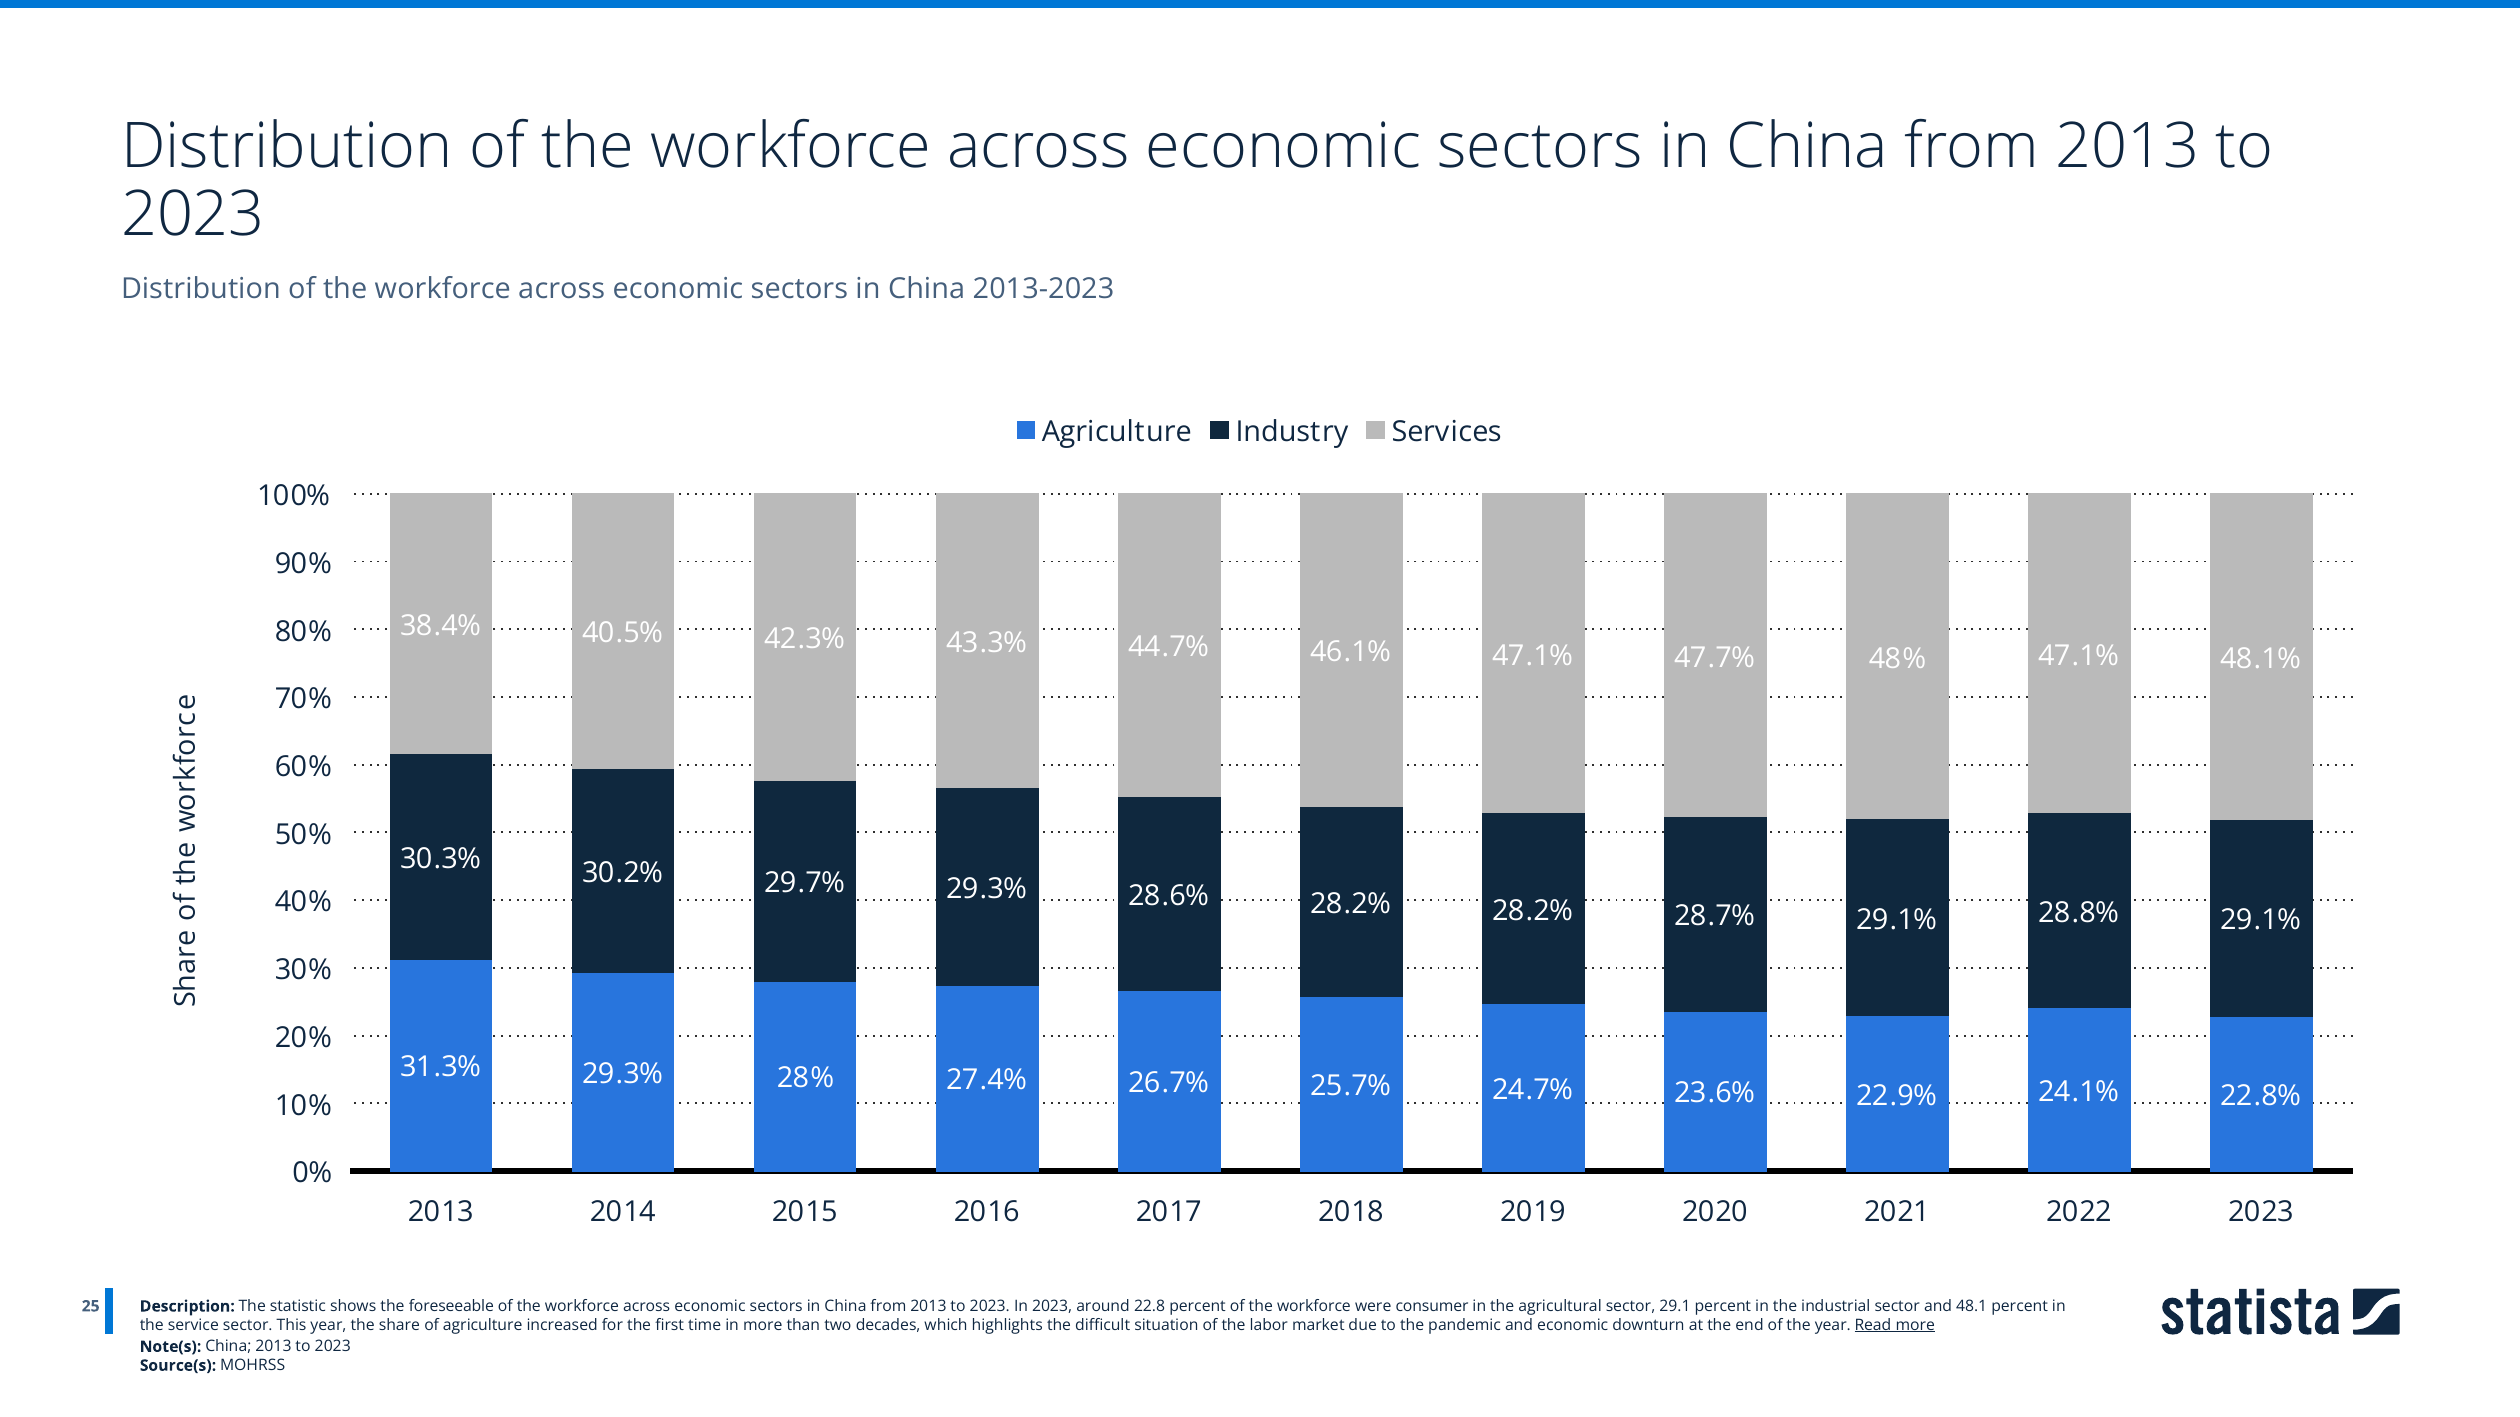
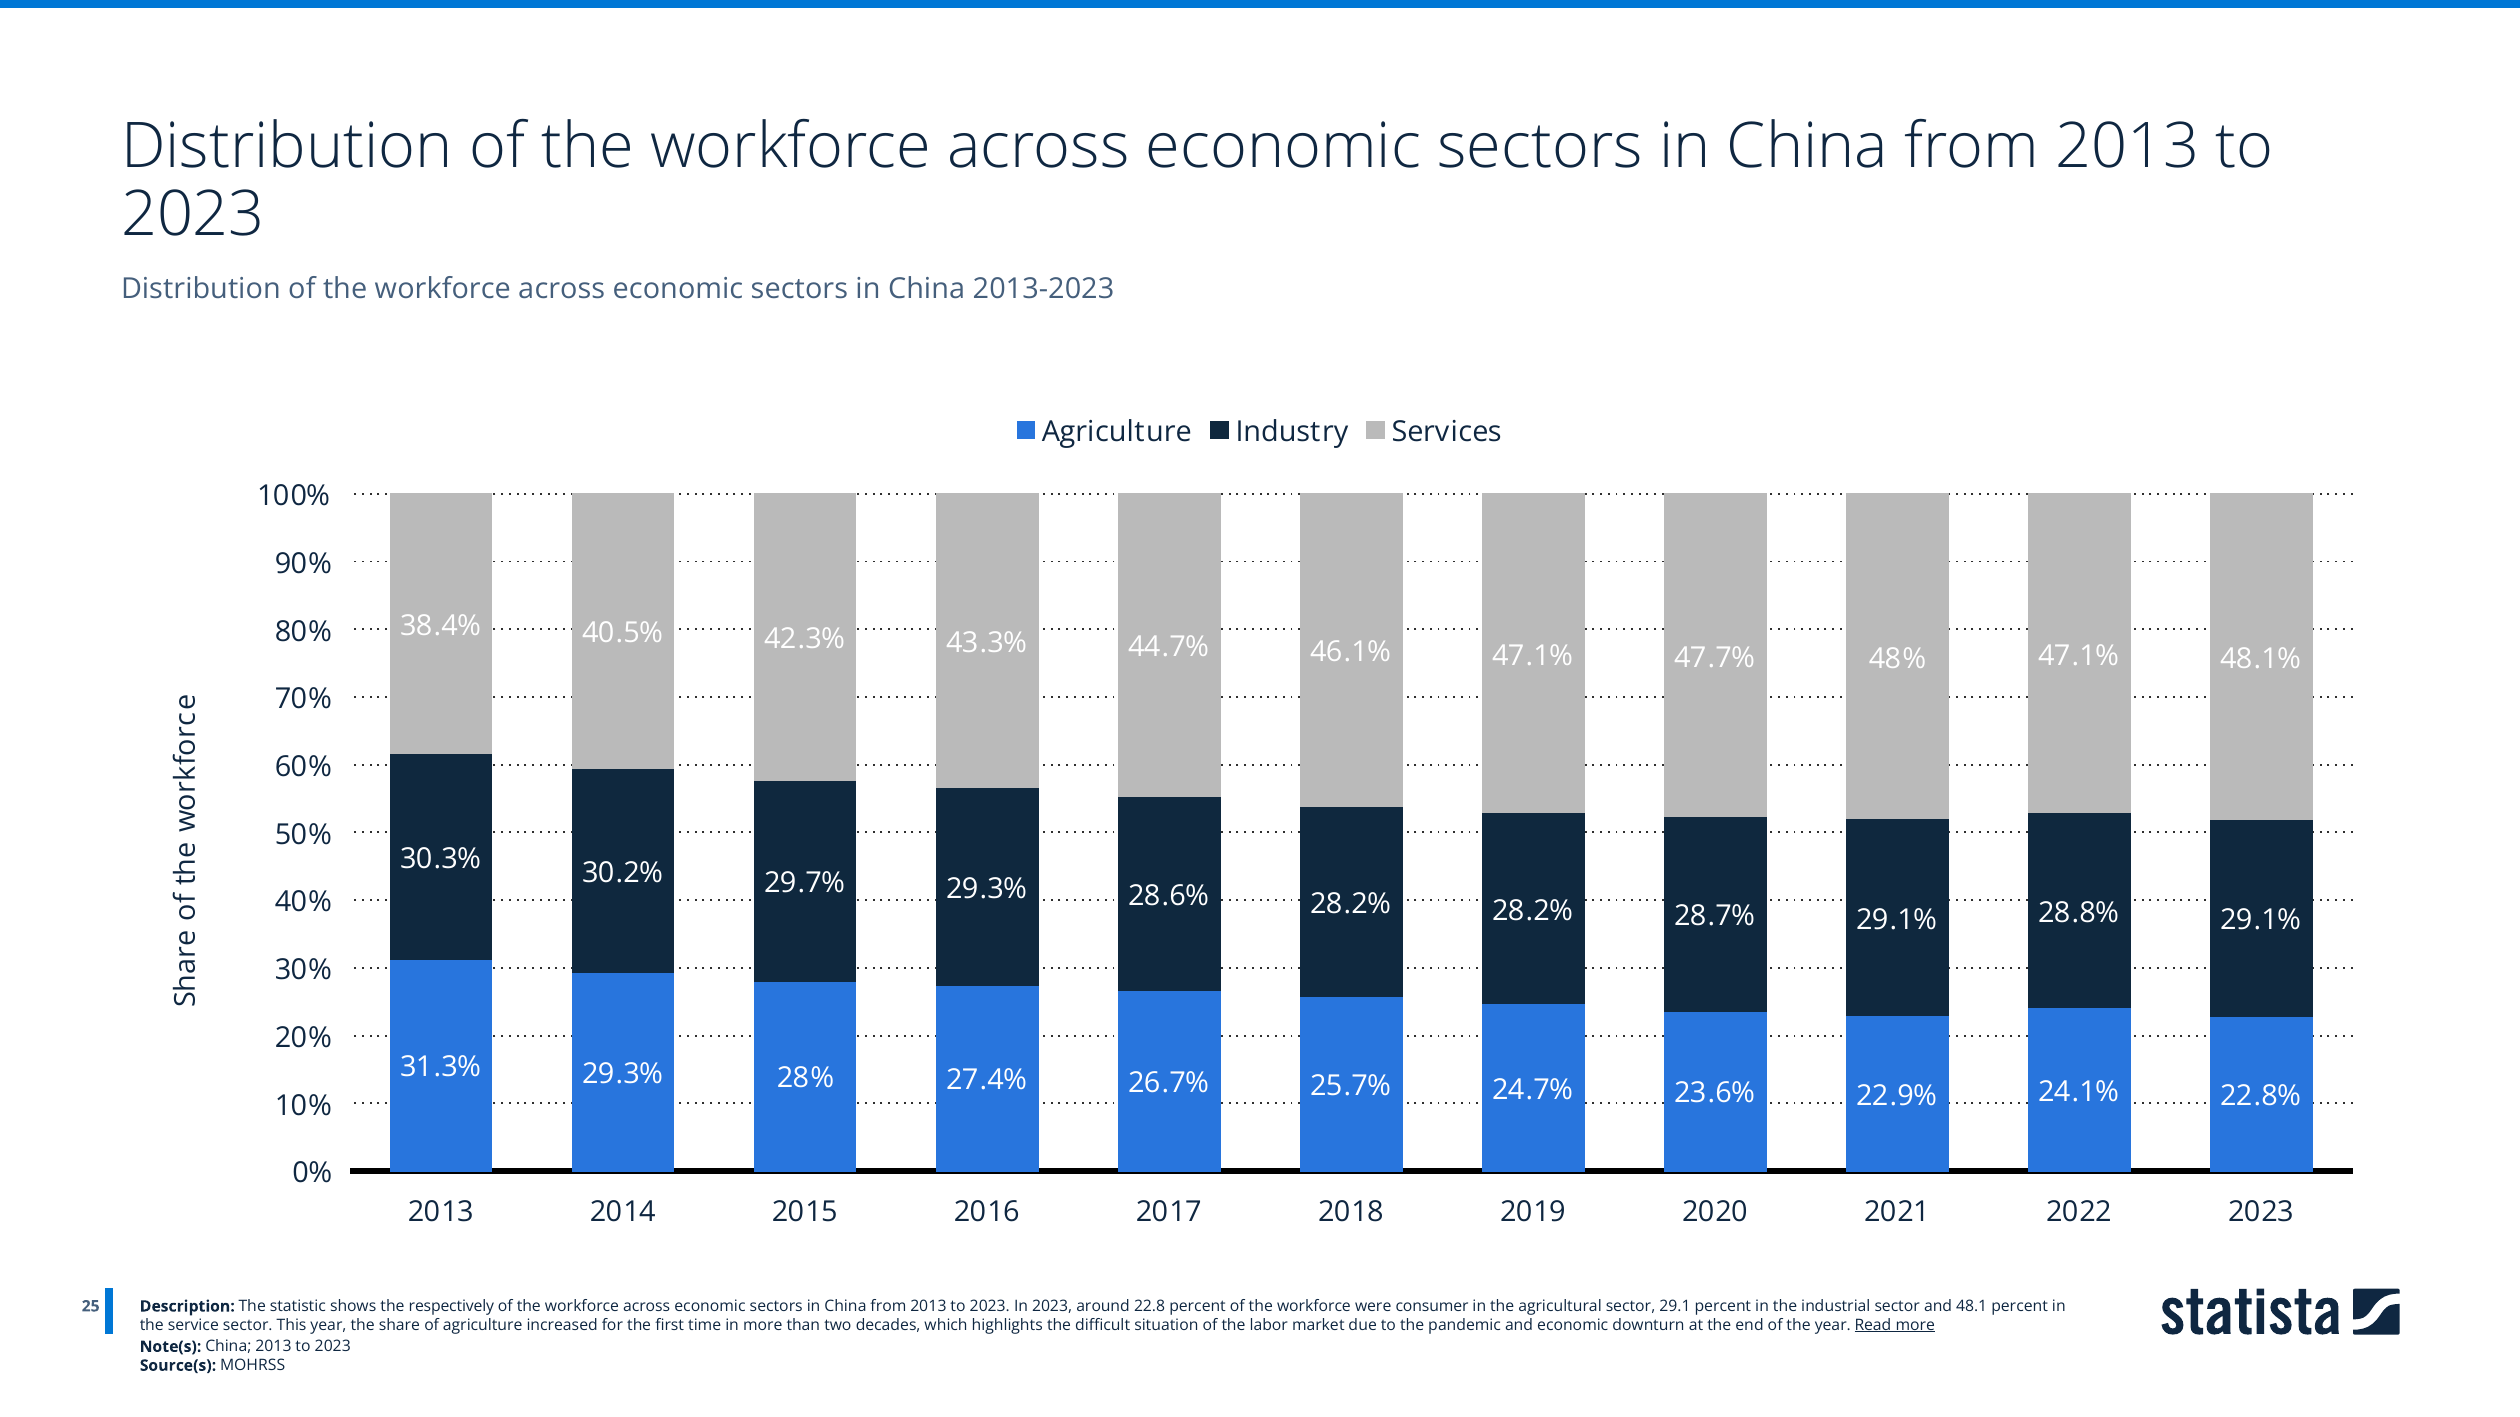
foreseeable: foreseeable -> respectively (451, 1307)
